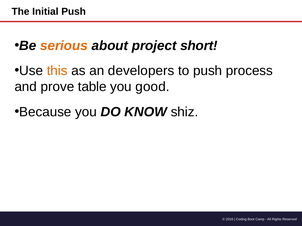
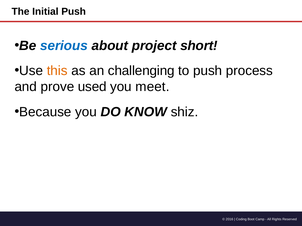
serious colour: orange -> blue (64, 46)
developers: developers -> challenging (141, 71)
table: table -> used (92, 87)
good: good -> meet (153, 87)
